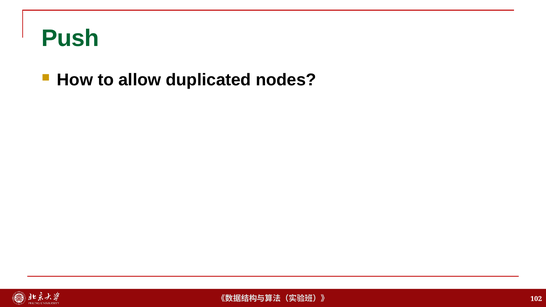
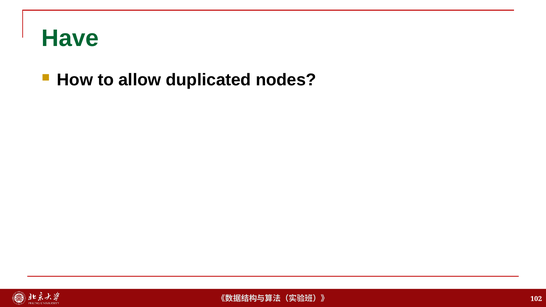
Push: Push -> Have (70, 38)
